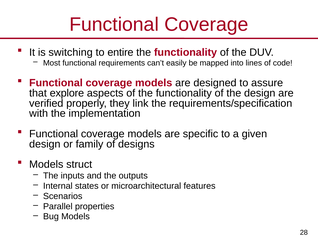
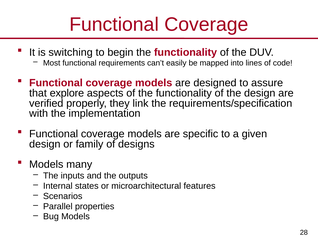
entire: entire -> begin (120, 52)
struct: struct -> many (79, 165)
